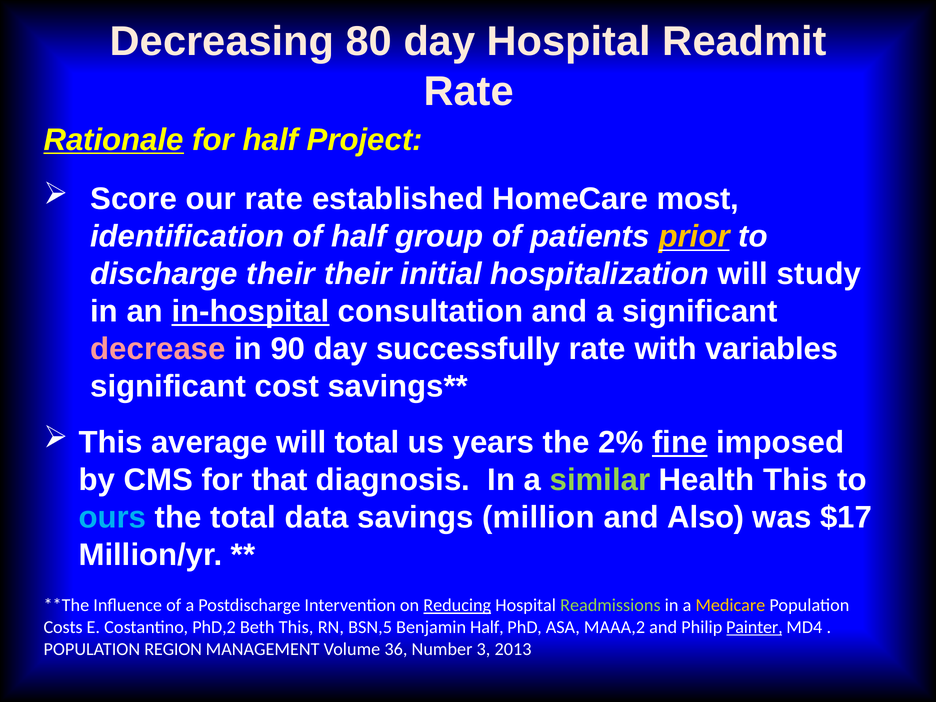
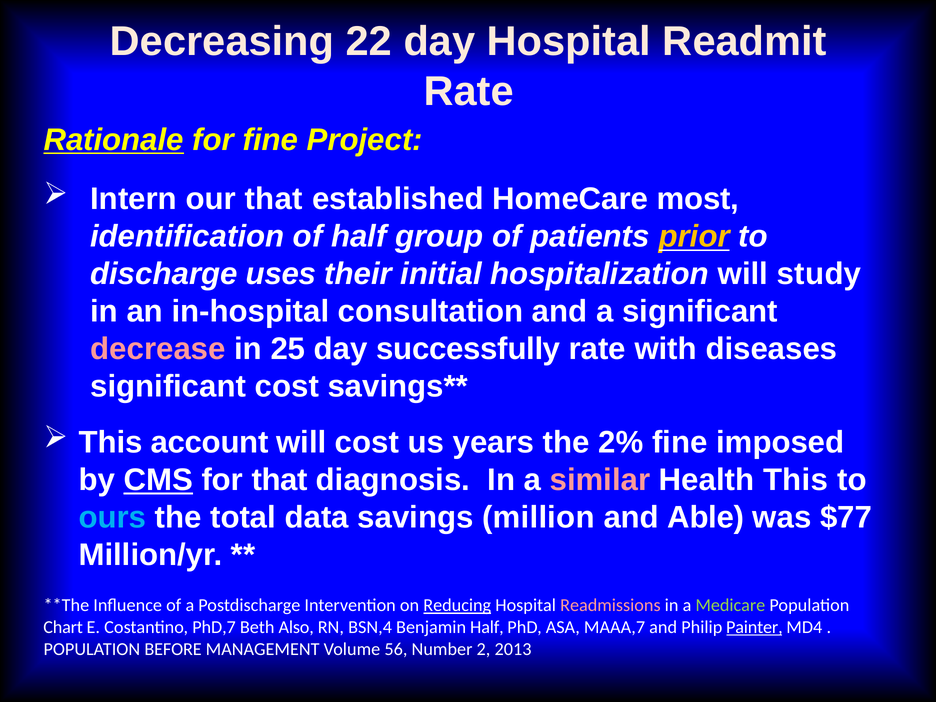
80: 80 -> 22 (369, 41)
for half: half -> fine (270, 140)
Score: Score -> Intern (134, 199)
our rate: rate -> that (274, 199)
discharge their: their -> uses (281, 274)
in-hospital underline: present -> none (250, 311)
90: 90 -> 25 (288, 349)
variables: variables -> diseases (771, 349)
average: average -> account (210, 443)
will total: total -> cost (367, 443)
fine underline: present -> none (680, 443)
CMS underline: none -> present (158, 480)
similar colour: light green -> pink (600, 480)
Also: Also -> Able (706, 517)
$17: $17 -> $77 (846, 517)
Readmissions colour: light green -> pink (610, 605)
Medicare colour: yellow -> light green (730, 605)
Costs: Costs -> Chart (63, 627)
PhD,2: PhD,2 -> PhD,7 (214, 627)
Beth This: This -> Also (296, 627)
BSN,5: BSN,5 -> BSN,4 (370, 627)
MAAA,2: MAAA,2 -> MAAA,7 (615, 627)
REGION: REGION -> BEFORE (173, 649)
36: 36 -> 56 (396, 649)
3: 3 -> 2 (483, 649)
